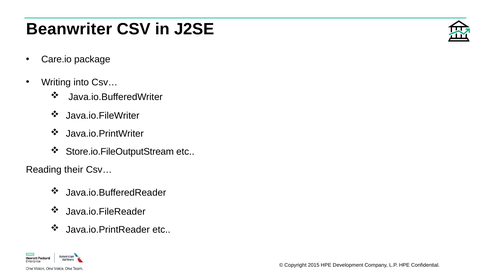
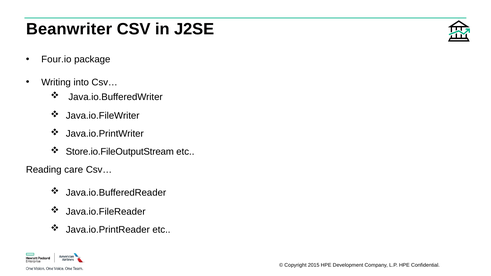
Care.io: Care.io -> Four.io (56, 59)
their: their -> care (74, 170)
